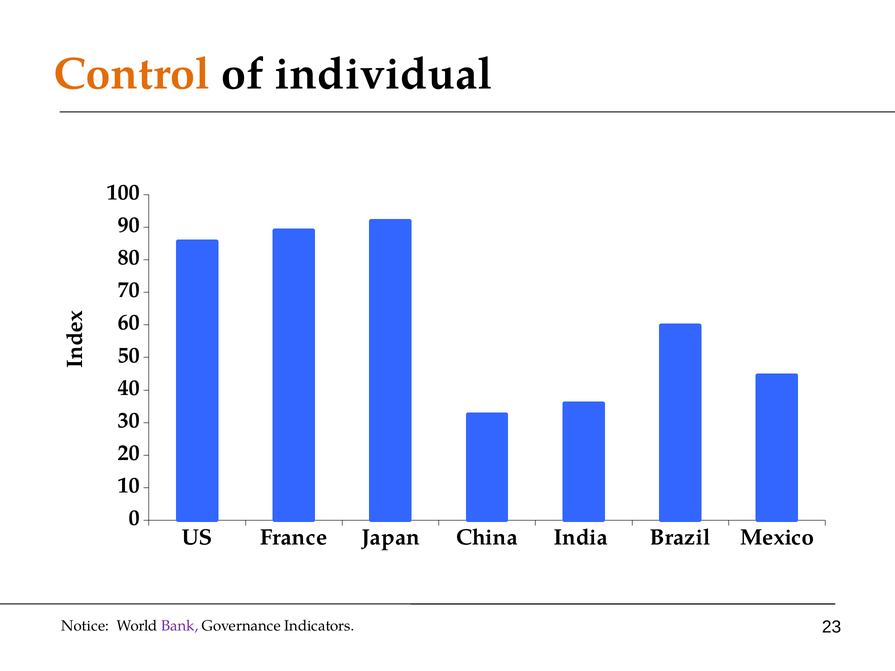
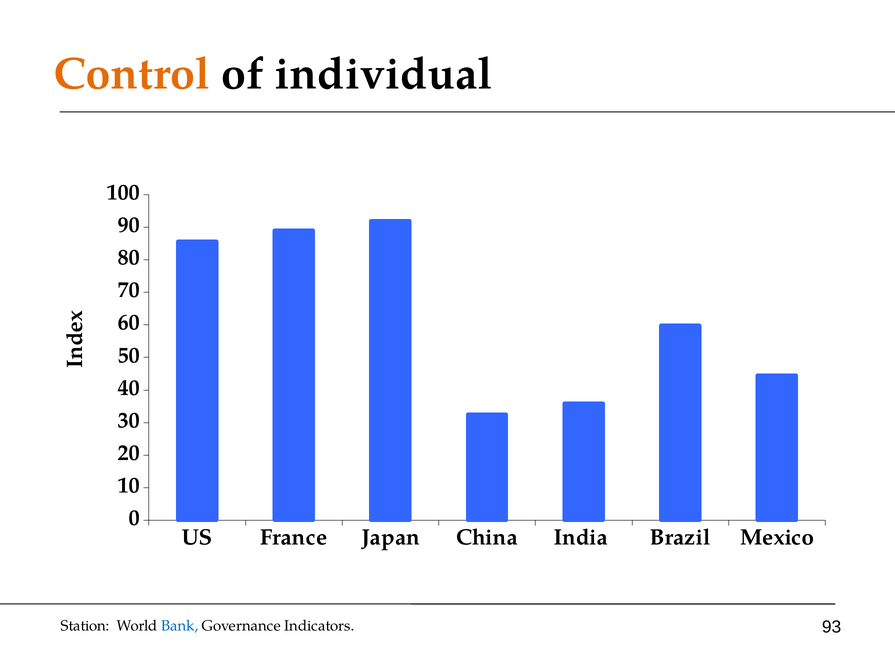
Notice: Notice -> Station (85, 626)
Bank colour: purple -> blue (180, 626)
23: 23 -> 93 (832, 627)
